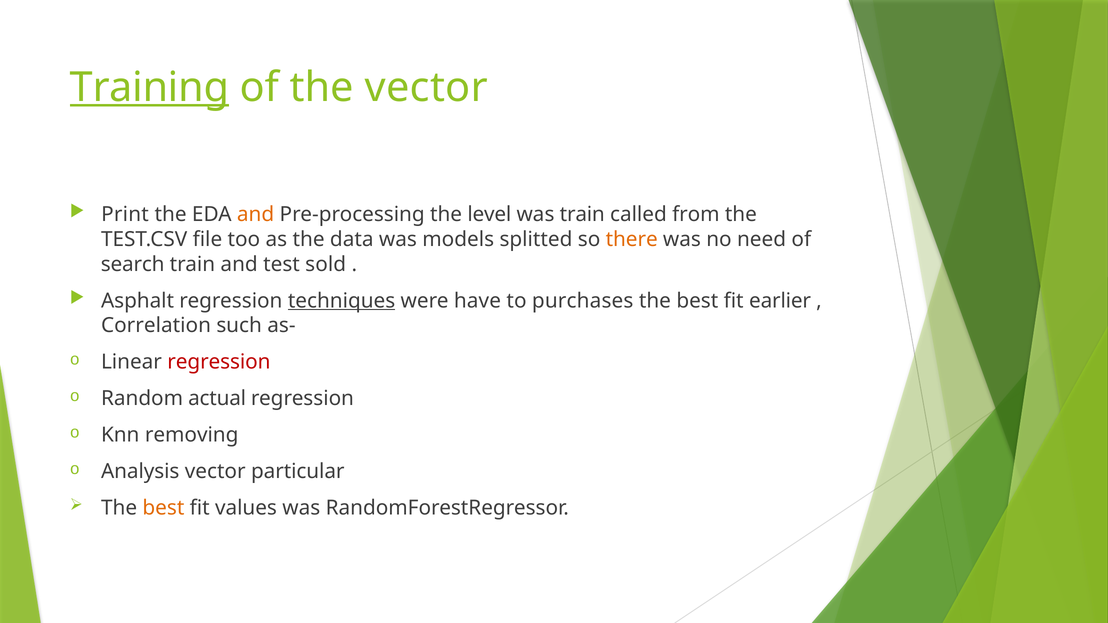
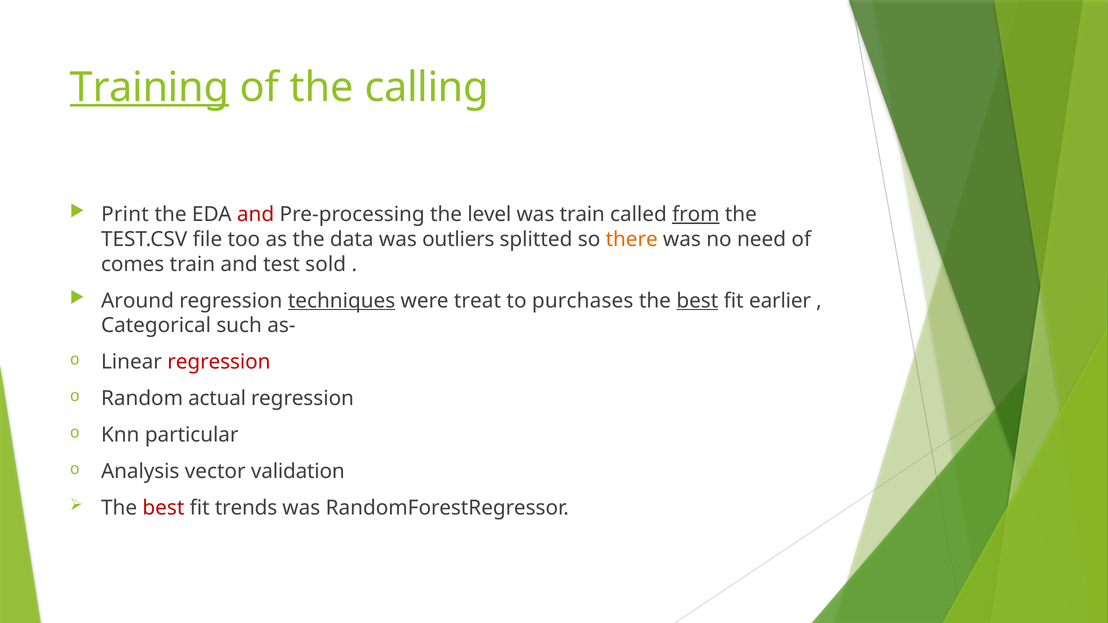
the vector: vector -> calling (427, 87)
and colour: orange -> red (256, 214)
from underline: none -> present (696, 214)
models: models -> outliers (458, 239)
search: search -> comes (133, 264)
Asphalt: Asphalt -> Around (137, 301)
have: have -> treat (477, 301)
best underline: none -> present (697, 301)
Correlation: Correlation -> Categorical (156, 326)
removing: removing -> particular (192, 435)
particular: particular -> validation (298, 472)
best colour: orange -> red (163, 508)
values: values -> trends (246, 508)
